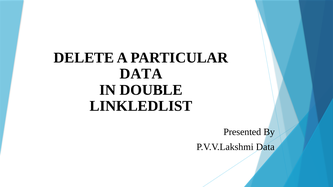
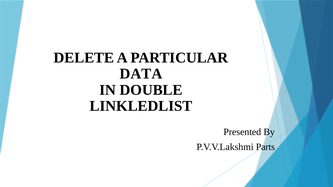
P.V.V.Lakshmi Data: Data -> Parts (265, 147)
